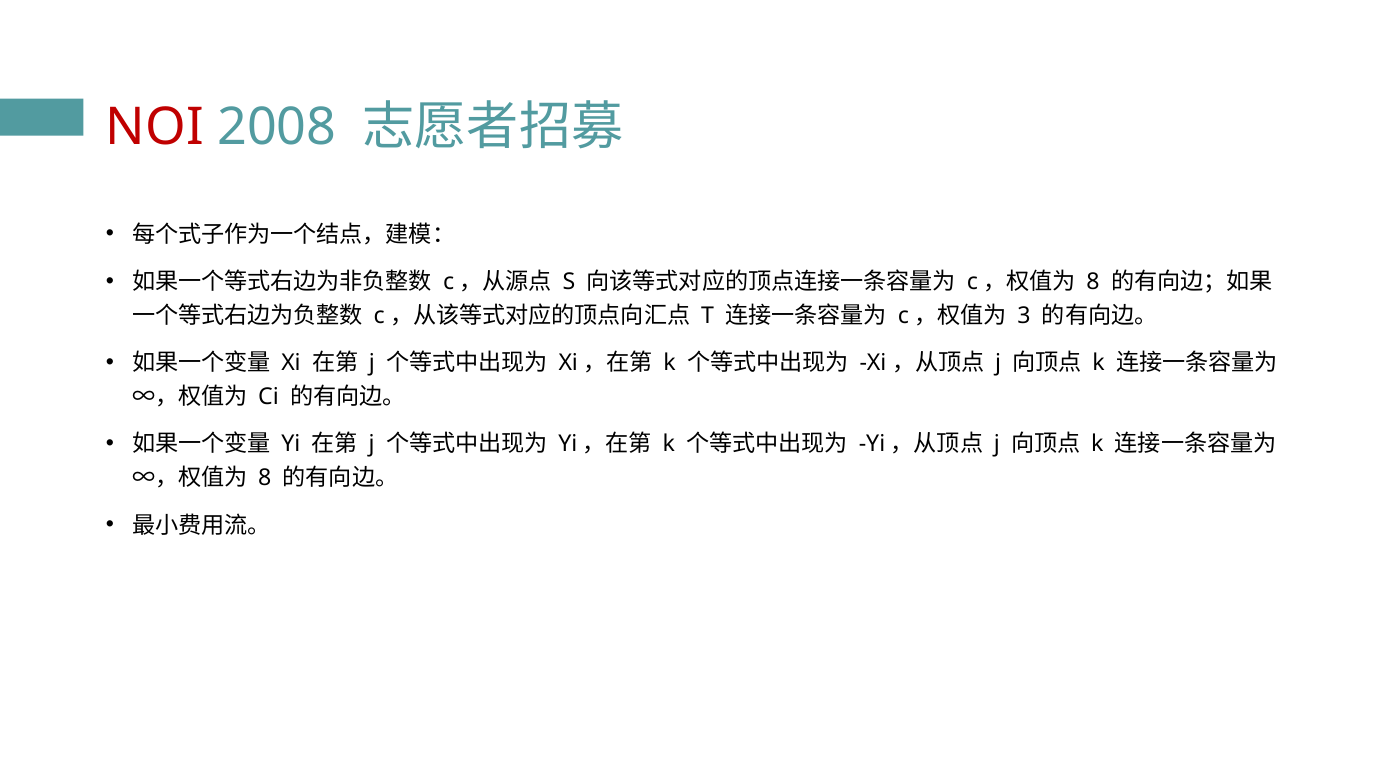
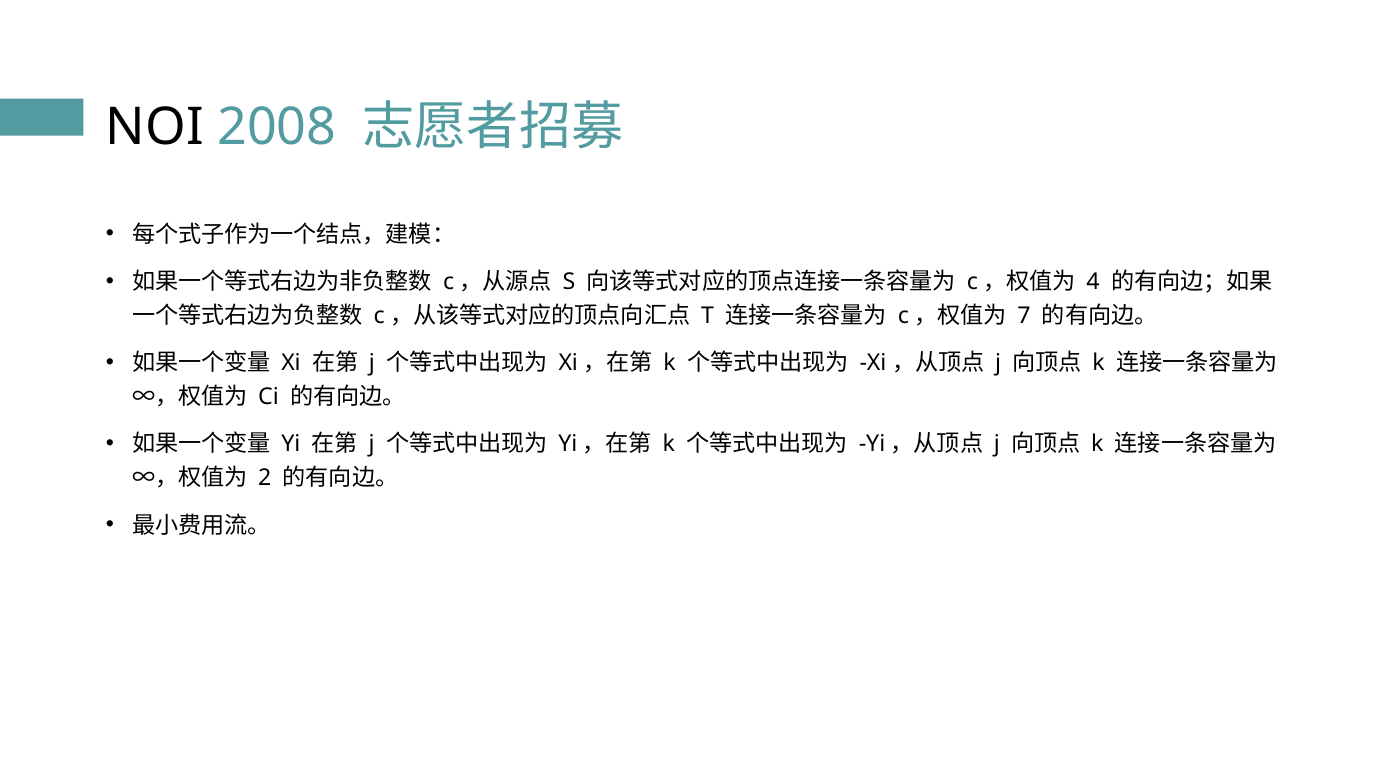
NOI colour: red -> black (155, 127)
8: 8 -> 4 (1093, 282)
3: 3 -> 7 (1024, 315)
8: 8 -> 2 (265, 478)
